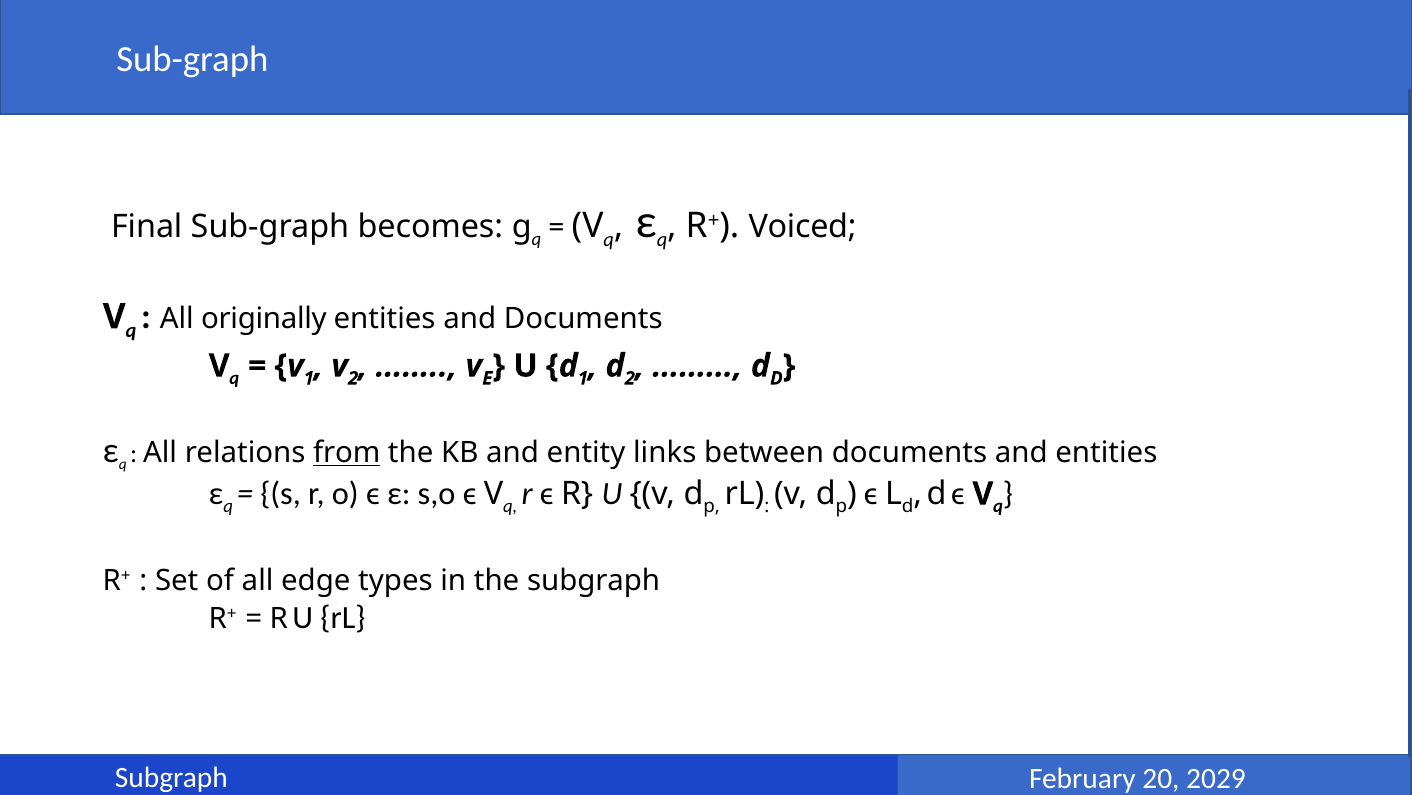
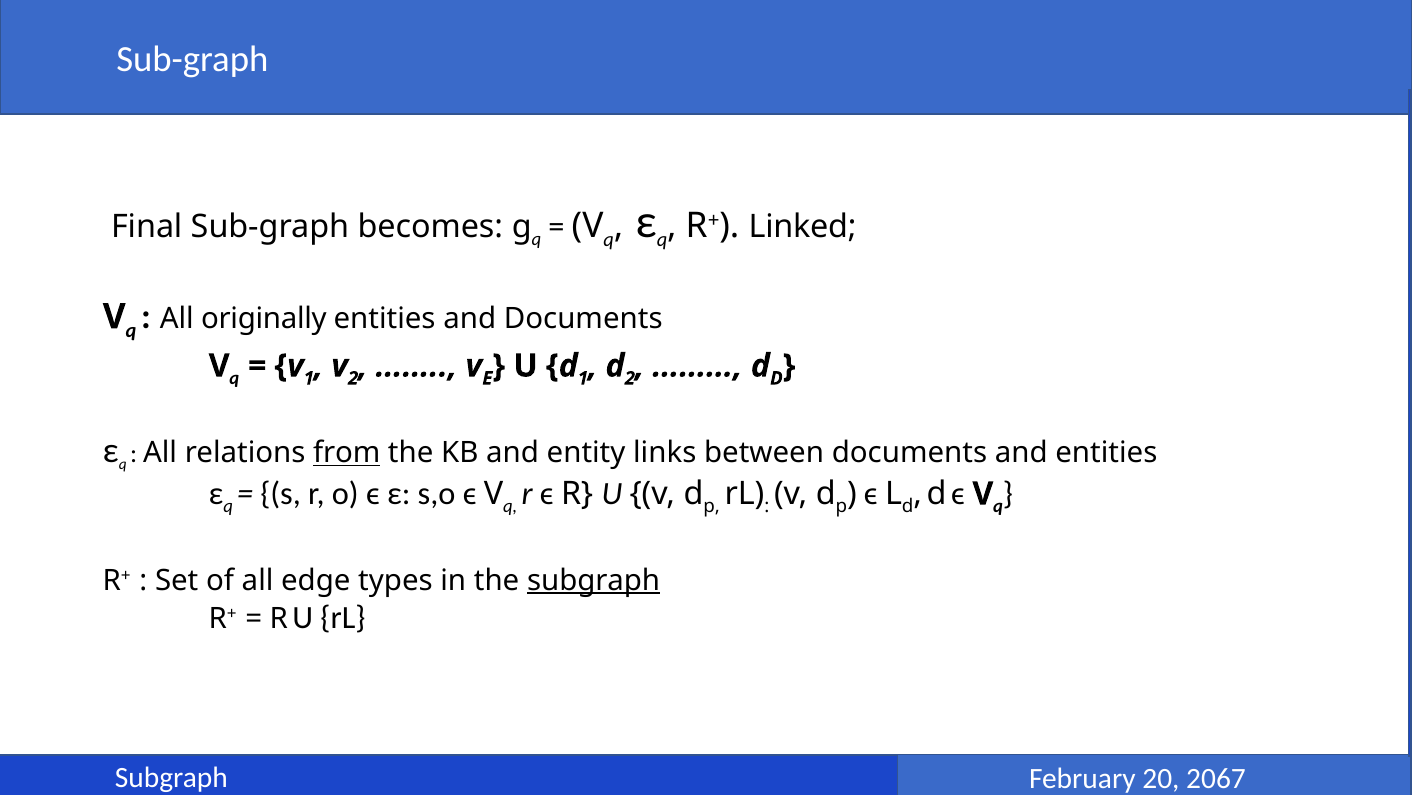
Voiced: Voiced -> Linked (803, 227)
subgraph underline: none -> present (594, 580)
2029: 2029 -> 2067 (1216, 778)
